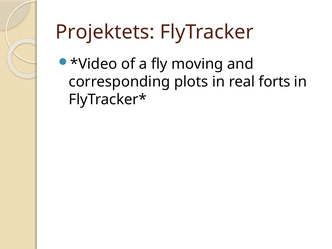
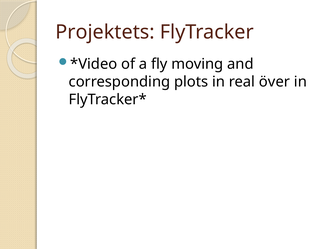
forts: forts -> över (274, 82)
